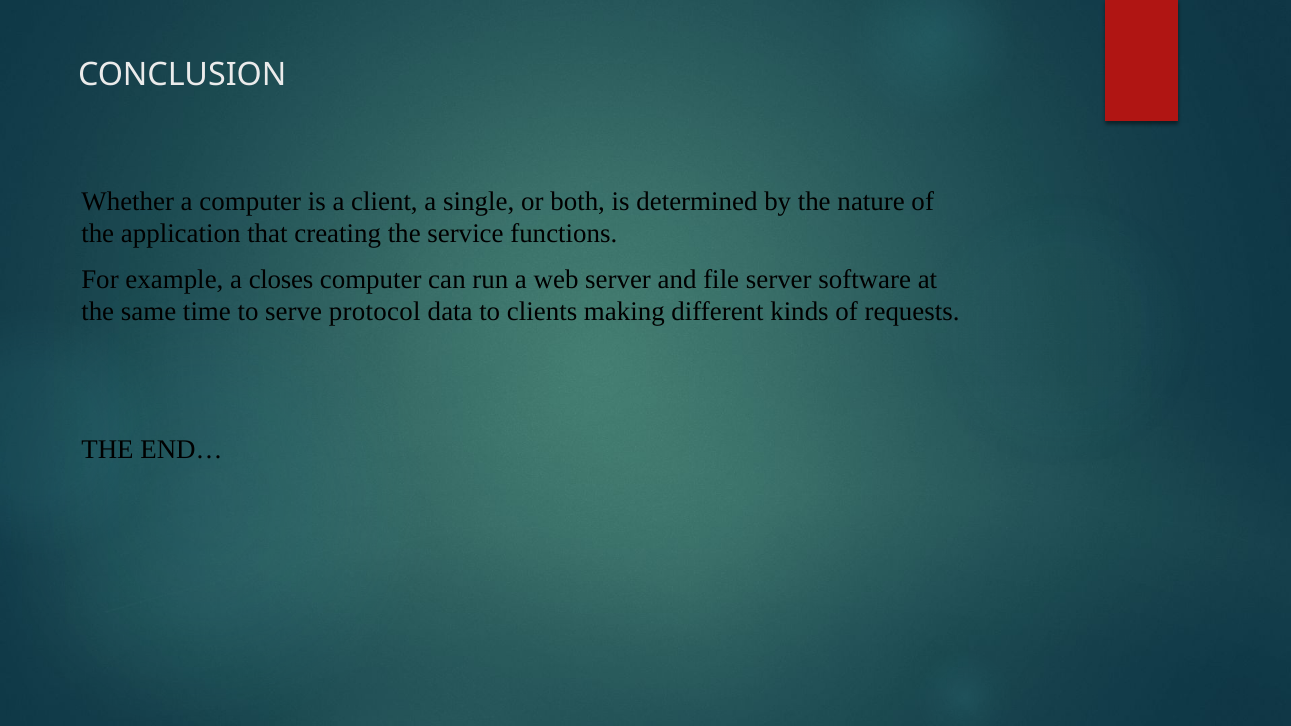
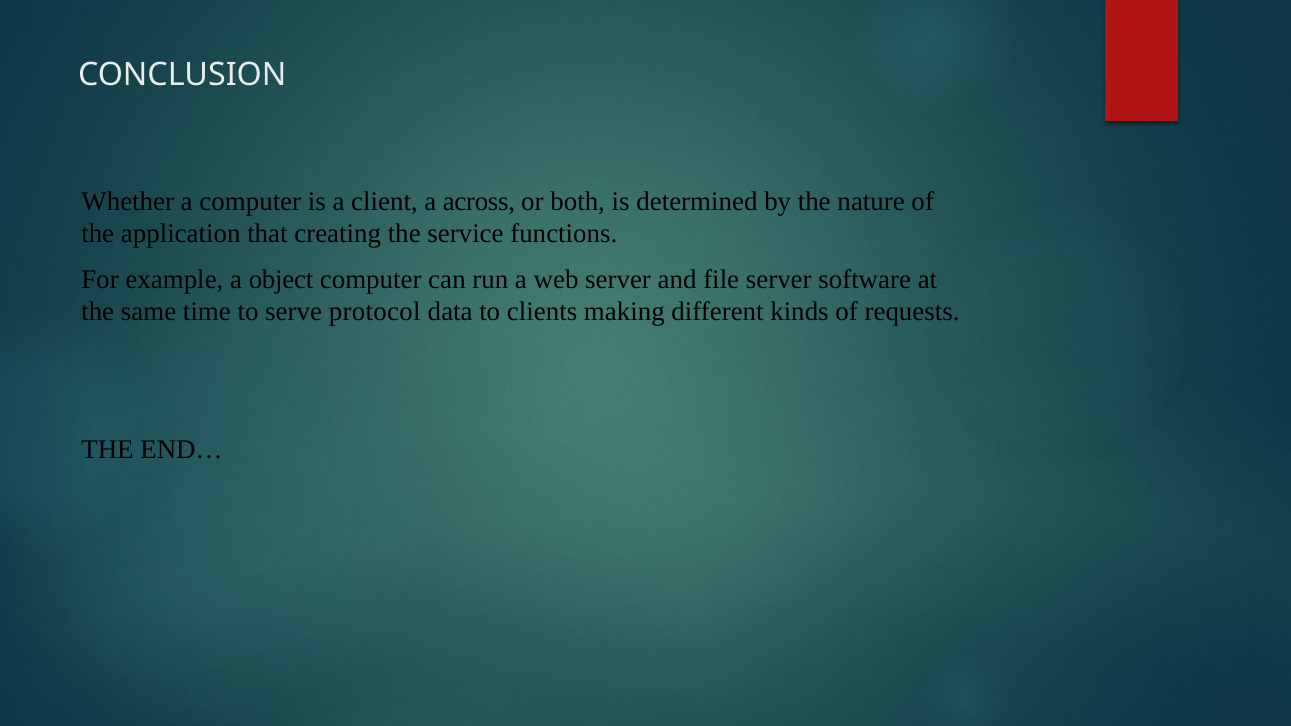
single: single -> across (479, 202)
closes: closes -> object (281, 280)
